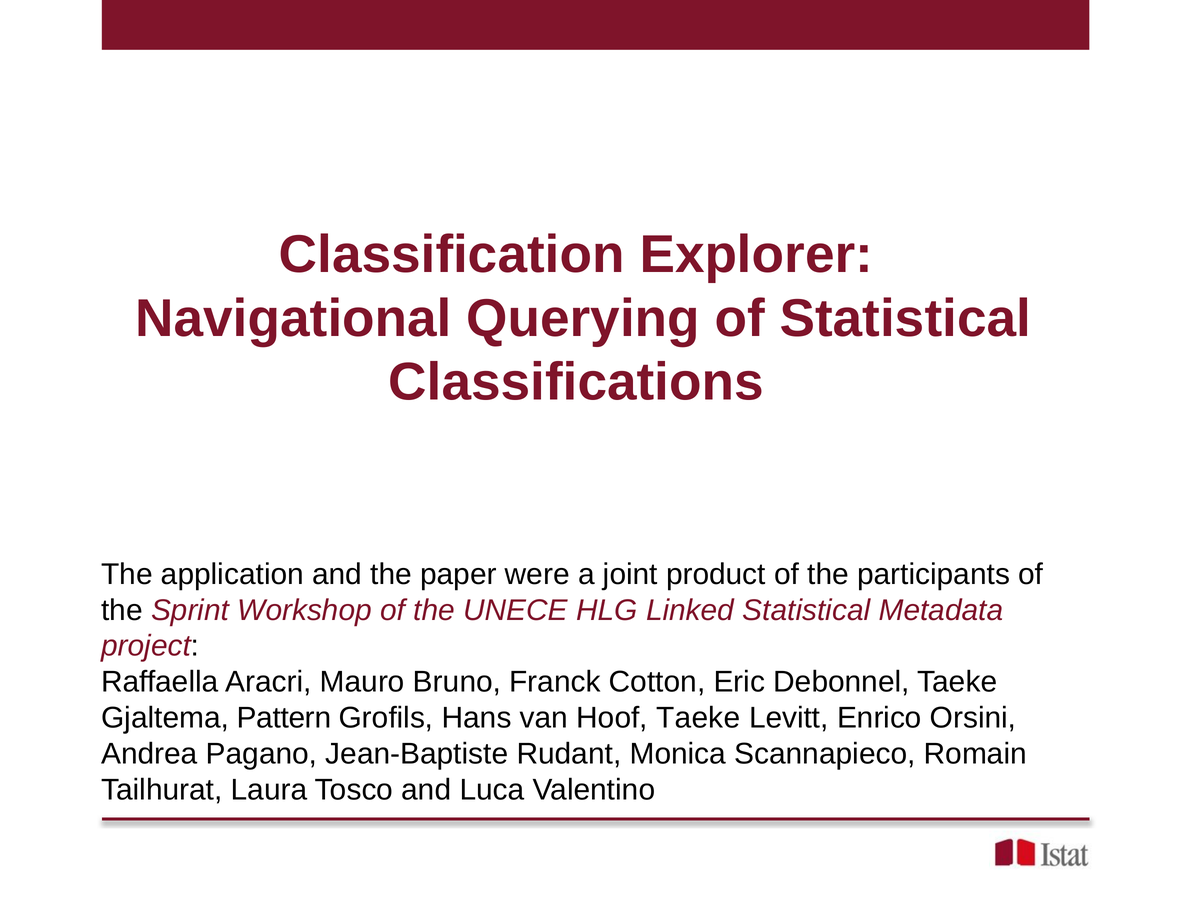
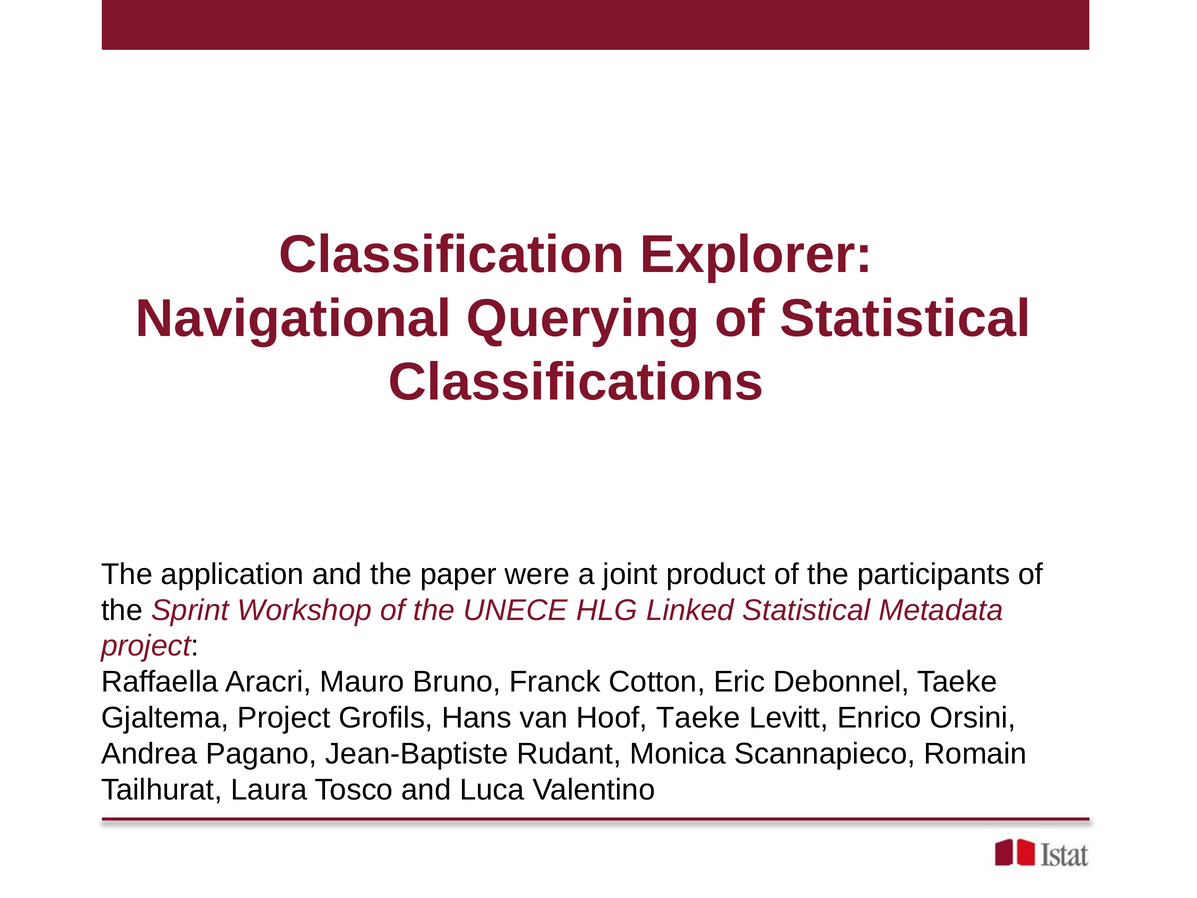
Gjaltema Pattern: Pattern -> Project (284, 718)
